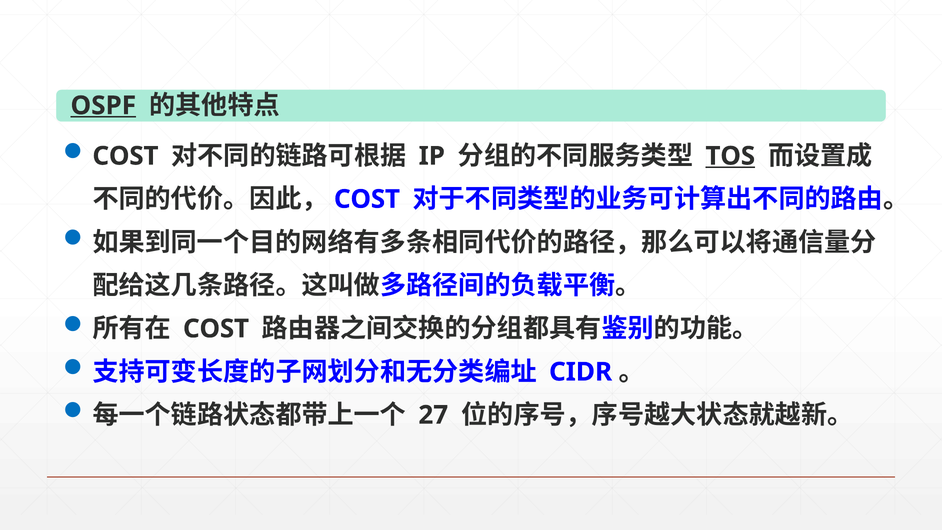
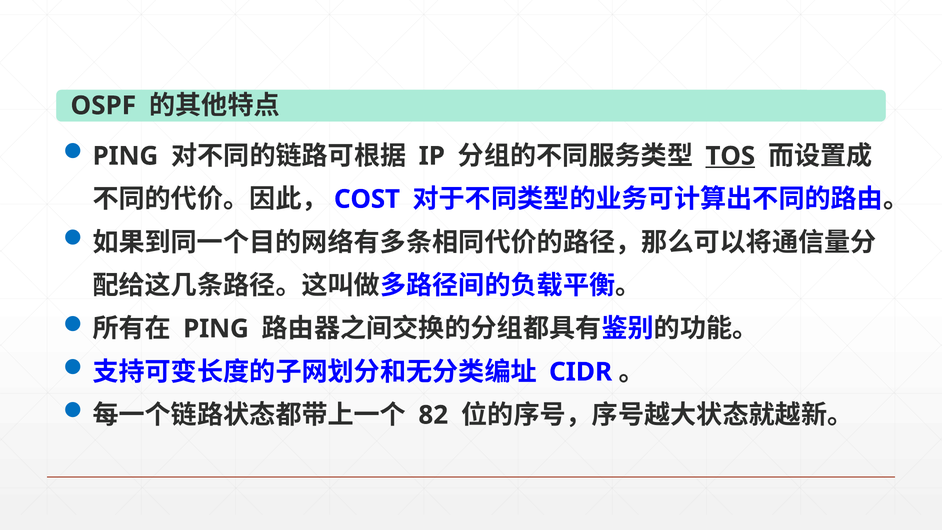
OSPF underline: present -> none (103, 106)
COST: COST -> PING (125, 156)
COST: COST -> PING (216, 329)
27: 27 -> 82 (433, 415)
